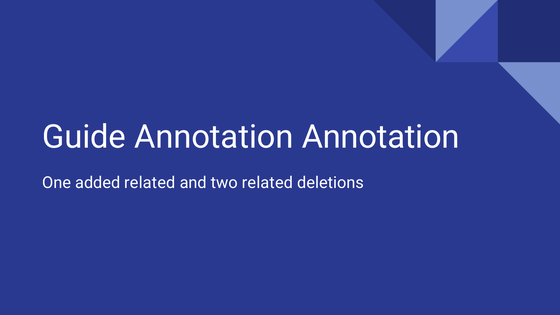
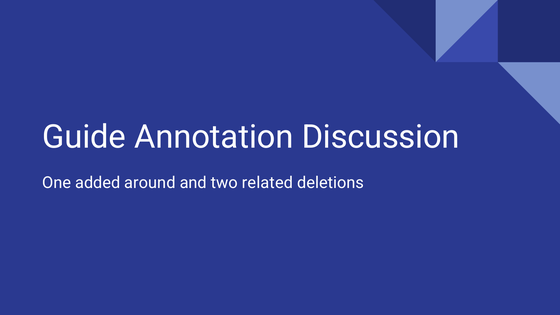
Annotation Annotation: Annotation -> Discussion (381, 137)
added related: related -> around (150, 183)
